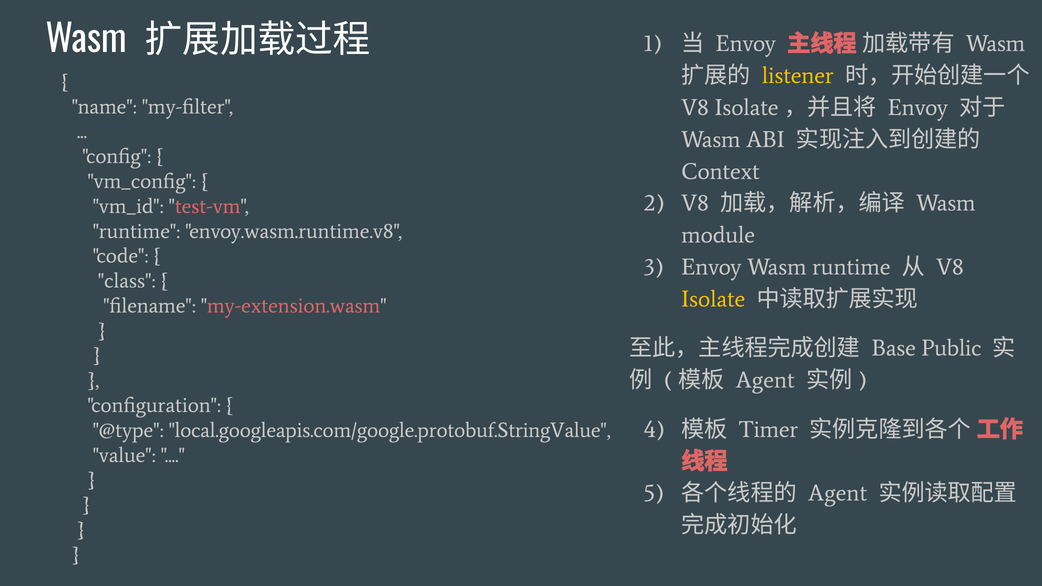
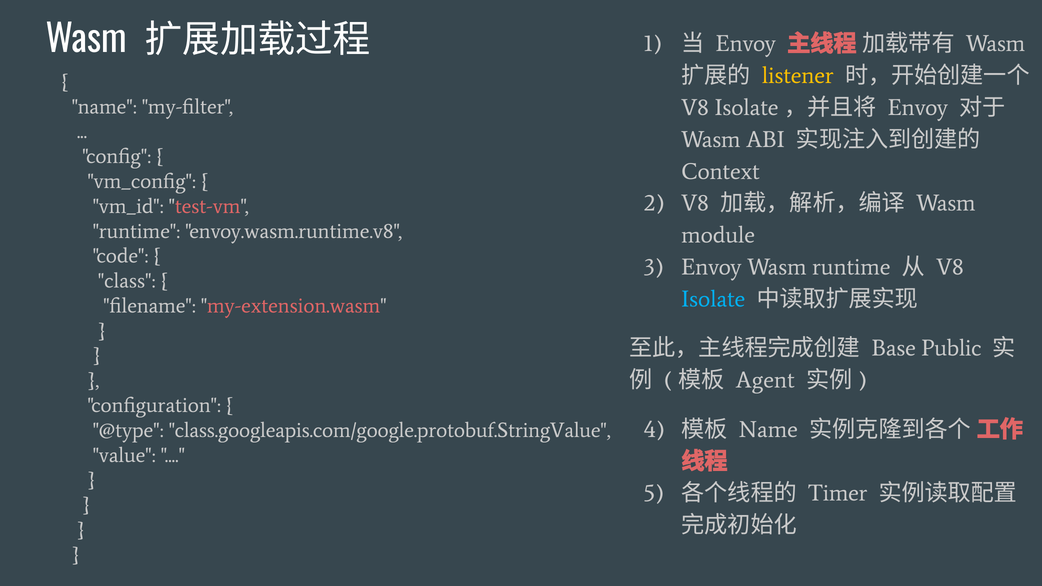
Isolate colour: yellow -> light blue (713, 299)
Timer: Timer -> Name (768, 430)
local.googleapis.com/google.protobuf.StringValue: local.googleapis.com/google.protobuf.StringValue -> class.googleapis.com/google.protobuf.StringValue (390, 430)
Agent: Agent -> Timer (838, 493)
